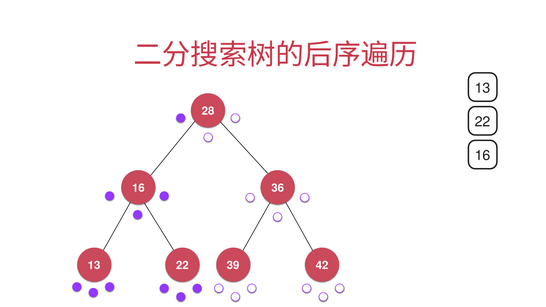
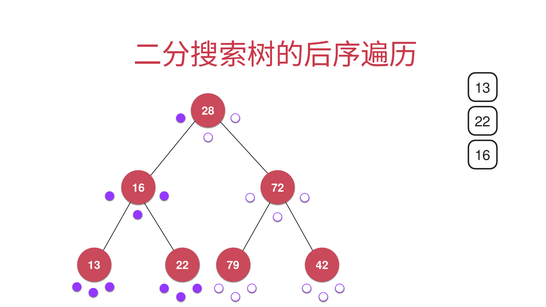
36: 36 -> 72 (278, 188)
39: 39 -> 79 (233, 266)
